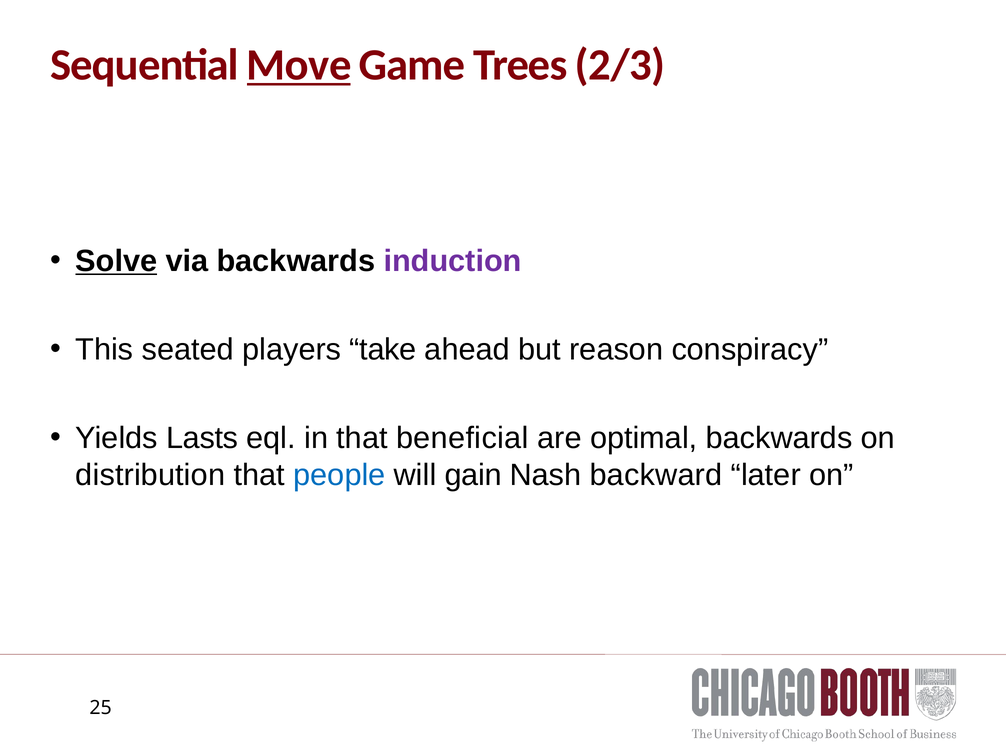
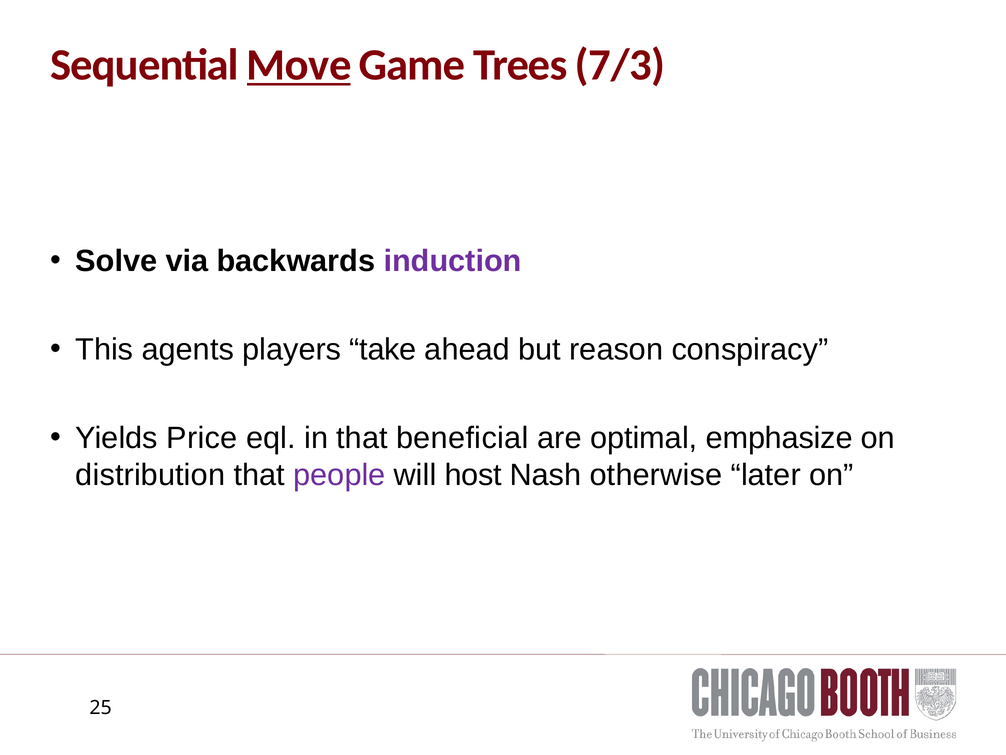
2/3: 2/3 -> 7/3 (620, 65)
Solve underline: present -> none (116, 261)
seated: seated -> agents (188, 349)
Lasts: Lasts -> Price (202, 438)
optimal backwards: backwards -> emphasize (779, 438)
people colour: blue -> purple (339, 475)
gain: gain -> host (473, 475)
backward: backward -> otherwise (656, 475)
